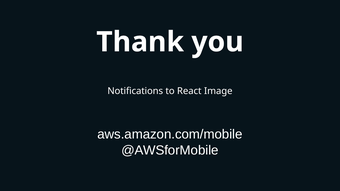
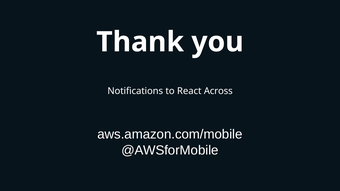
Image: Image -> Across (218, 91)
